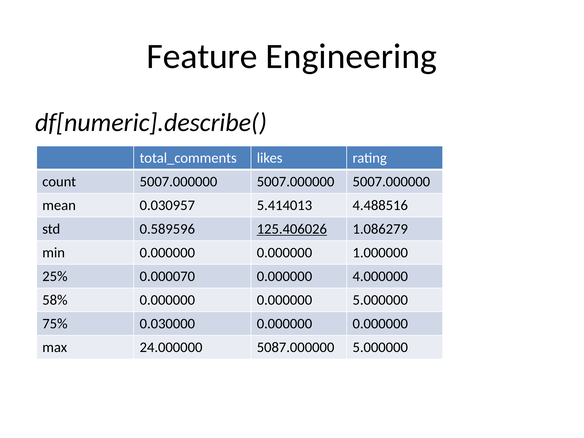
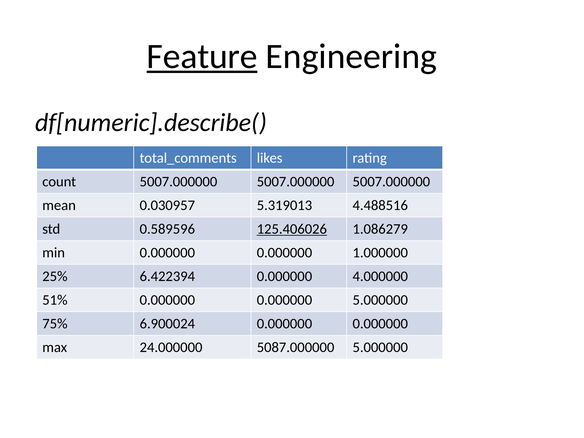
Feature underline: none -> present (202, 57)
5.414013: 5.414013 -> 5.319013 (284, 205)
0.000070: 0.000070 -> 6.422394 (167, 276)
58%: 58% -> 51% (55, 300)
0.030000: 0.030000 -> 6.900024 (167, 324)
